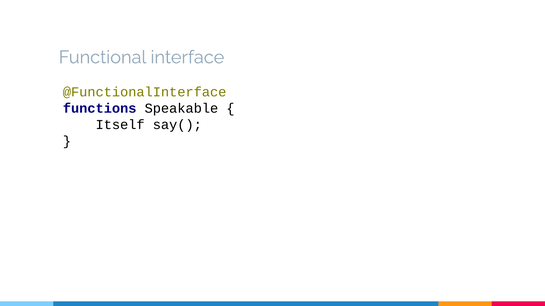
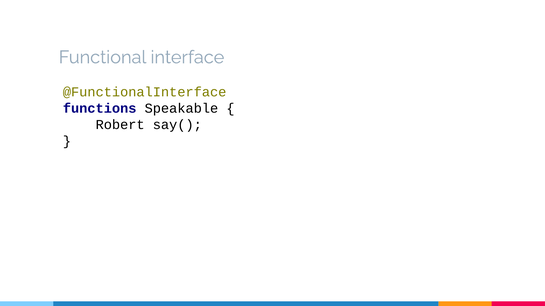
Itself: Itself -> Robert (120, 125)
